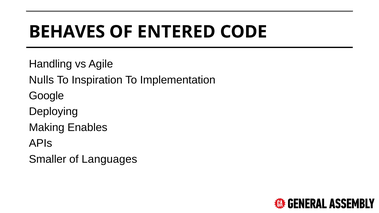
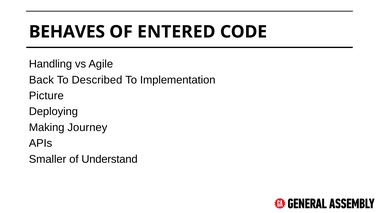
Nulls: Nulls -> Back (41, 80)
Inspiration: Inspiration -> Described (97, 80)
Google: Google -> Picture (46, 96)
Enables: Enables -> Journey (87, 128)
Languages: Languages -> Understand (110, 159)
